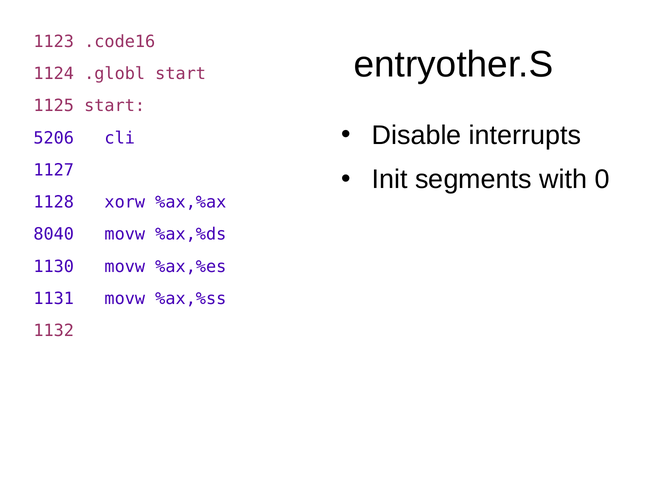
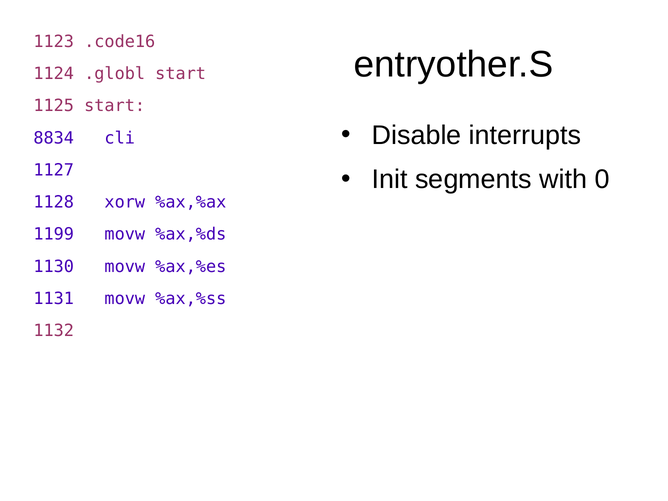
5206: 5206 -> 8834 (54, 138)
8040: 8040 -> 1199 (54, 234)
